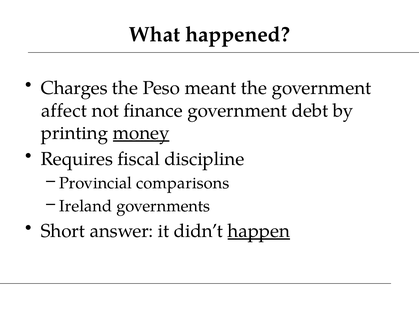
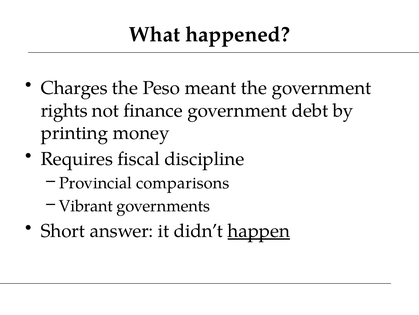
affect: affect -> rights (64, 110)
money underline: present -> none (141, 133)
Ireland: Ireland -> Vibrant (86, 206)
